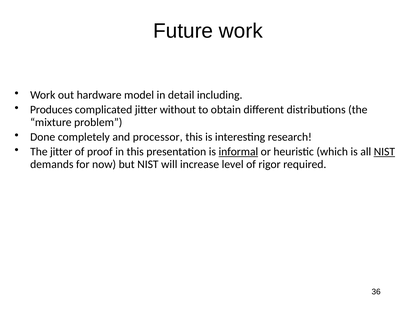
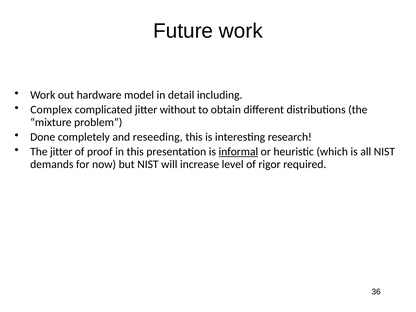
Produces: Produces -> Complex (51, 110)
processor: processor -> reseeding (158, 137)
NIST underline: present -> none (384, 152)
